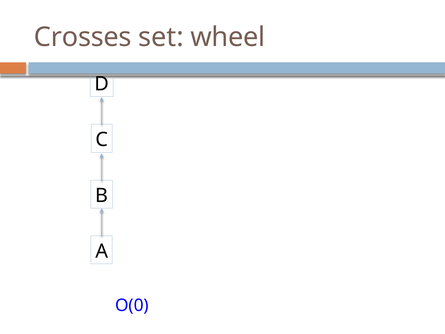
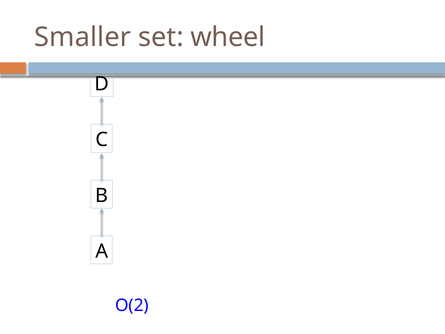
Crosses: Crosses -> Smaller (83, 37)
O(0: O(0 -> O(2 (132, 305)
